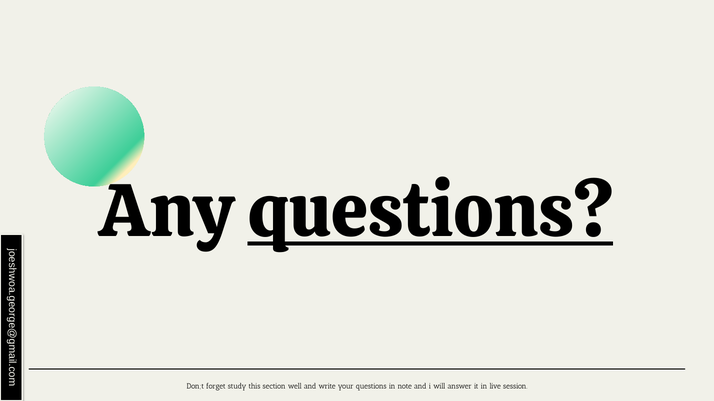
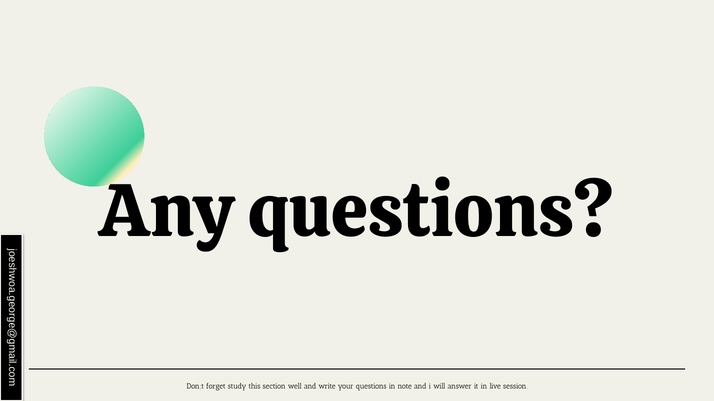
questions underline: present -> none (430, 212)
